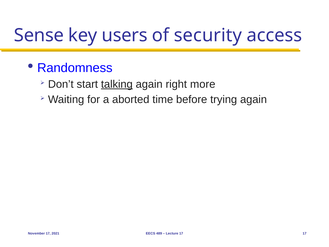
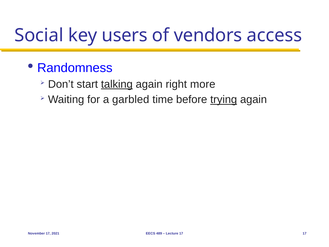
Sense: Sense -> Social (39, 35)
security: security -> vendors (208, 35)
aborted: aborted -> garbled (131, 99)
trying underline: none -> present (224, 99)
